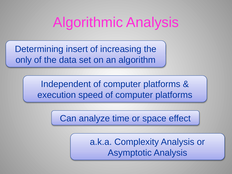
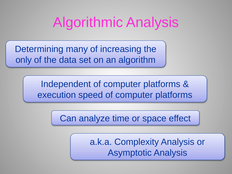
insert: insert -> many (77, 49)
